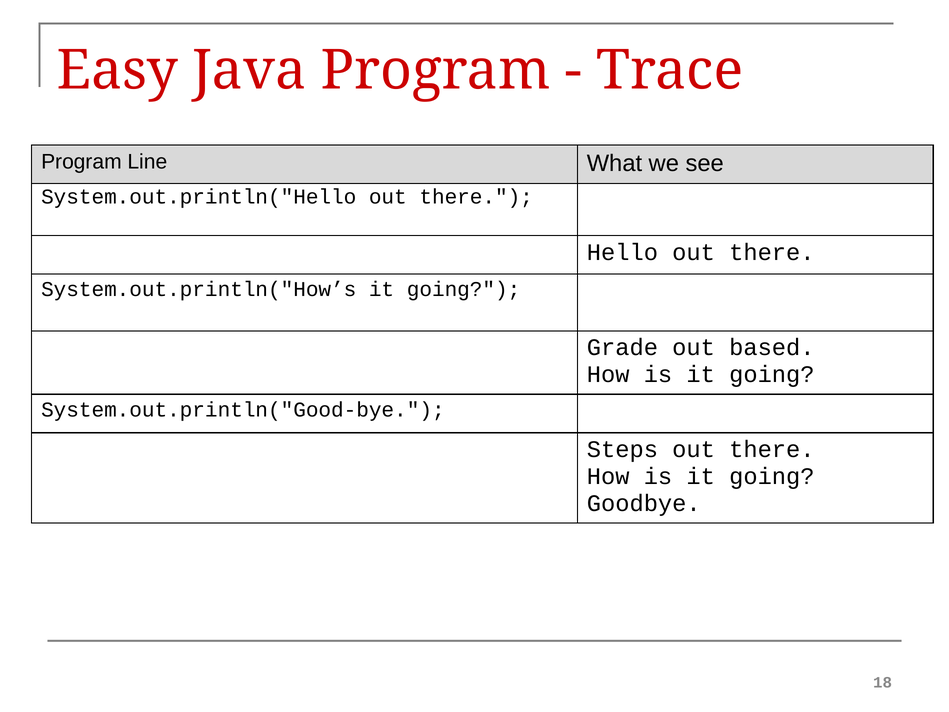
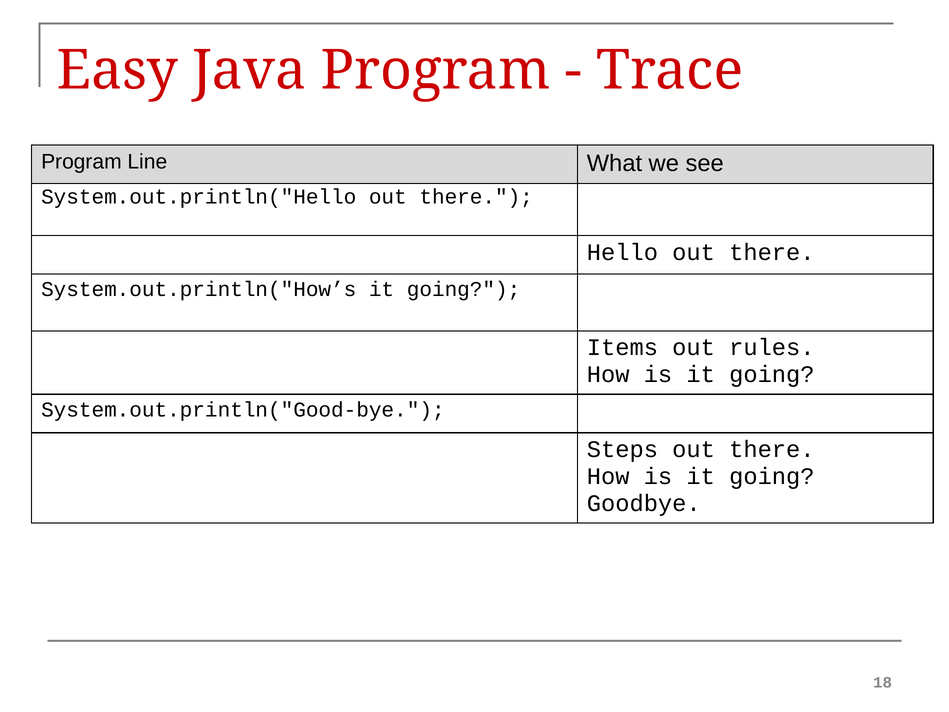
Grade: Grade -> Items (622, 348)
based: based -> rules (772, 348)
